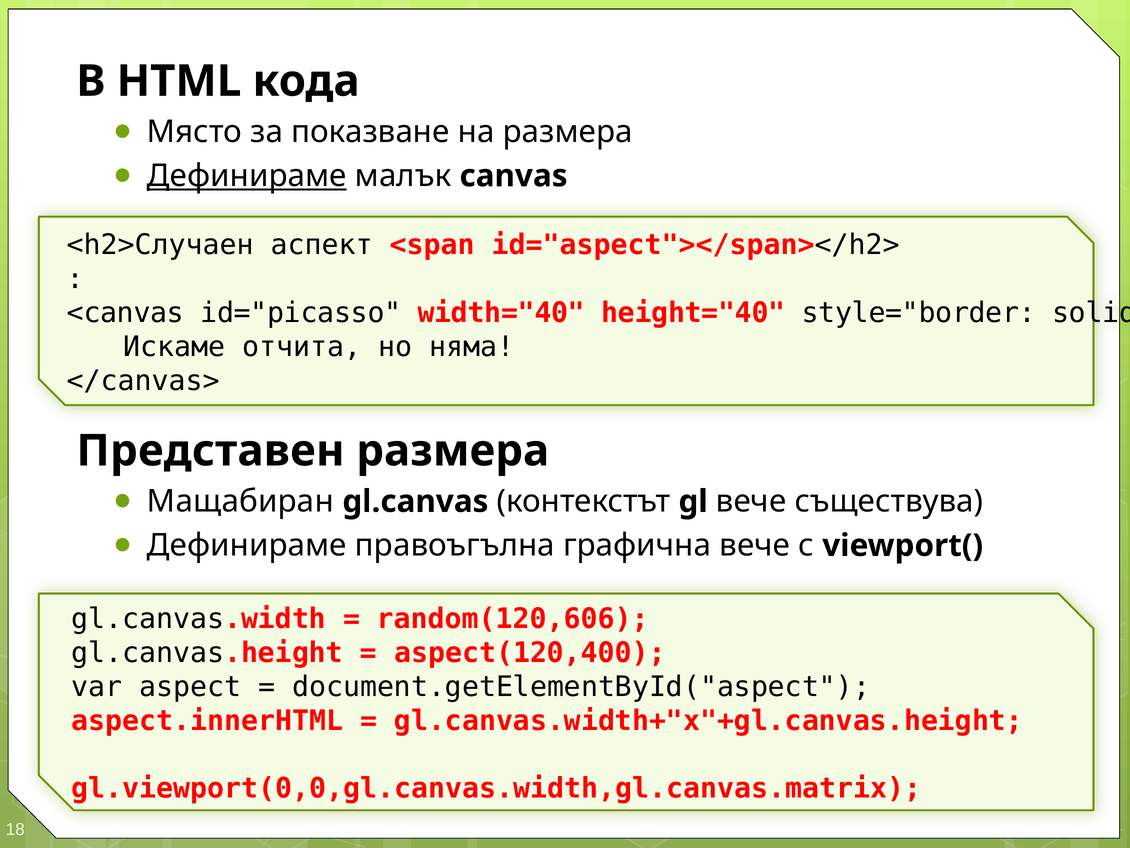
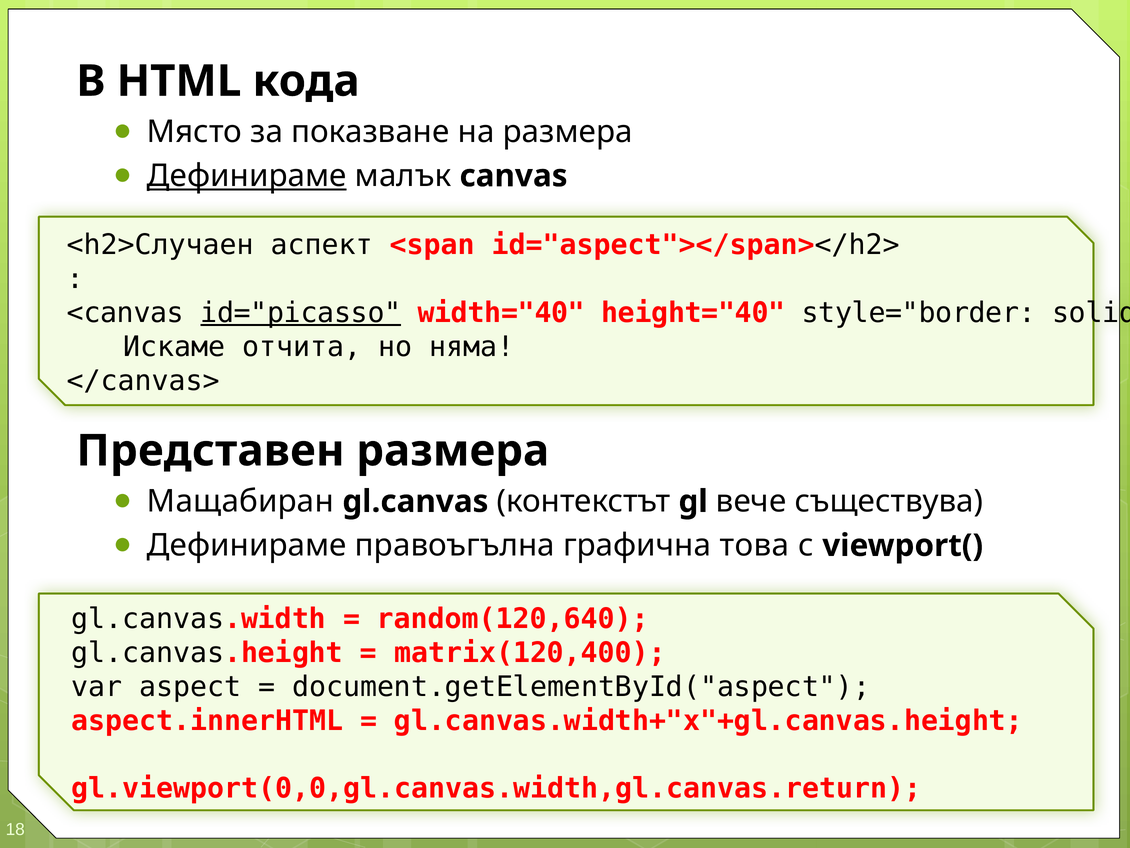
id="picasso underline: none -> present (301, 313)
графична вече: вече -> това (755, 545)
random(120,606: random(120,606 -> random(120,640 (513, 619)
aspect(120,400: aspect(120,400 -> matrix(120,400 (530, 653)
gl.viewport(0,0,gl.canvas.width,gl.canvas.matrix: gl.viewport(0,0,gl.canvas.width,gl.canvas.matrix -> gl.viewport(0,0,gl.canvas.width,gl.canvas.return (496, 788)
